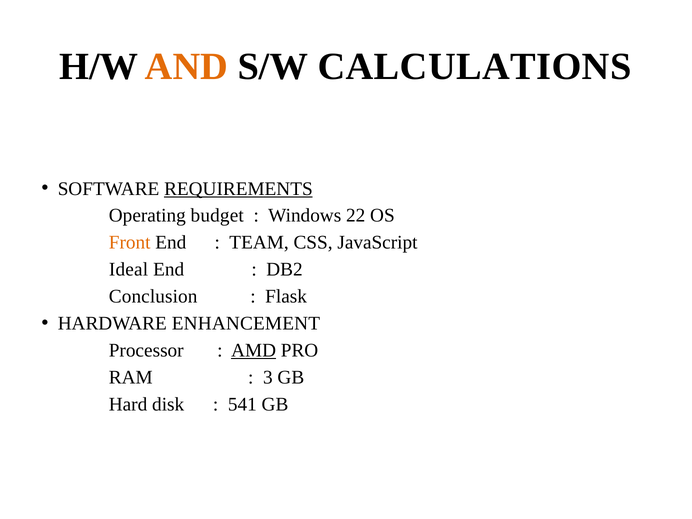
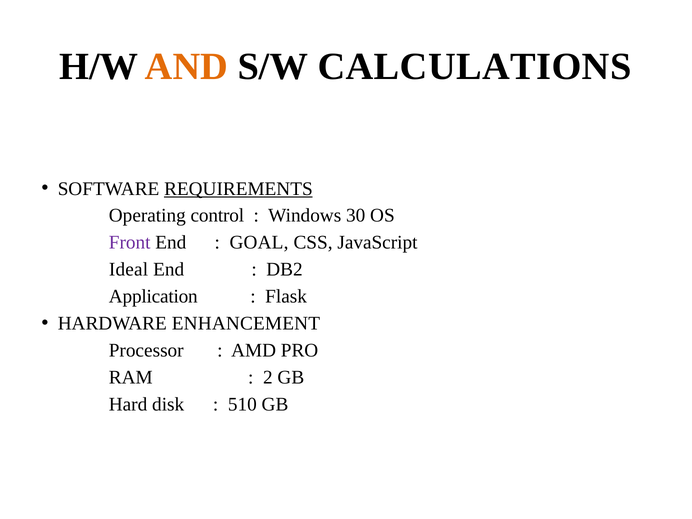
budget: budget -> control (217, 216)
22: 22 -> 30 (356, 216)
Front colour: orange -> purple (130, 243)
TEAM: TEAM -> GOAL (259, 243)
Conclusion: Conclusion -> Application (153, 296)
AMD underline: present -> none (254, 350)
3: 3 -> 2 (268, 377)
541: 541 -> 510 (242, 404)
